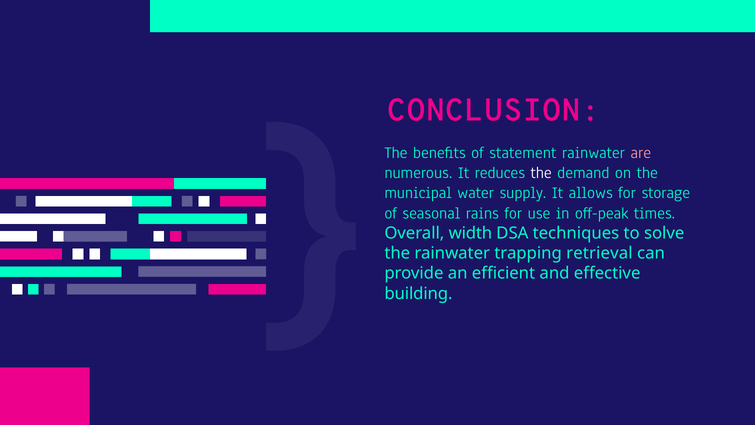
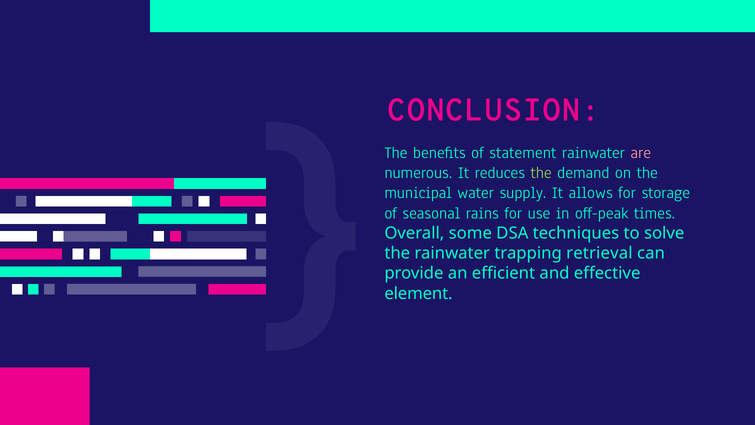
the colour: white -> light green (541, 173)
width: width -> some (470, 233)
building: building -> element (418, 293)
